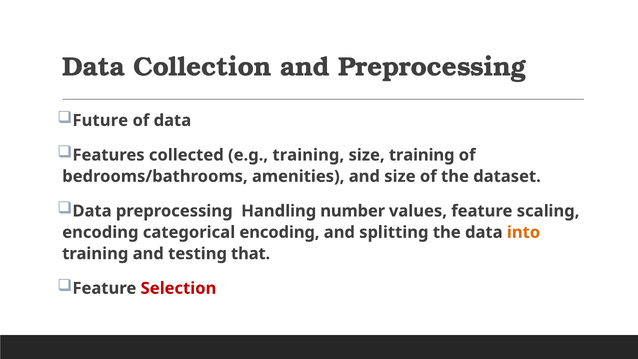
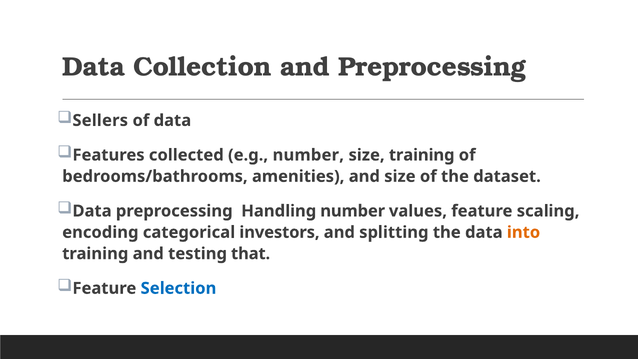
Future: Future -> Sellers (100, 120)
e.g training: training -> number (308, 155)
categorical encoding: encoding -> investors (279, 232)
Selection colour: red -> blue (178, 288)
